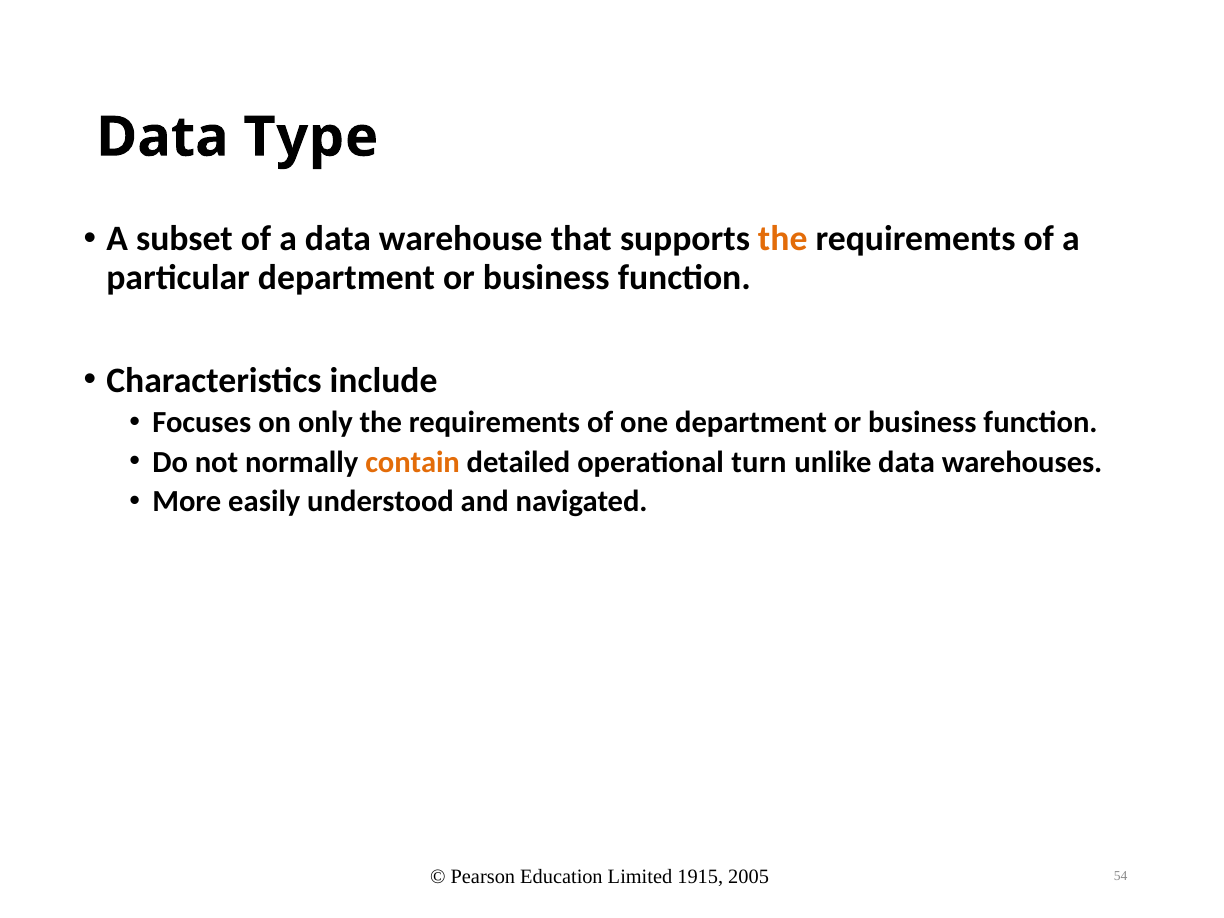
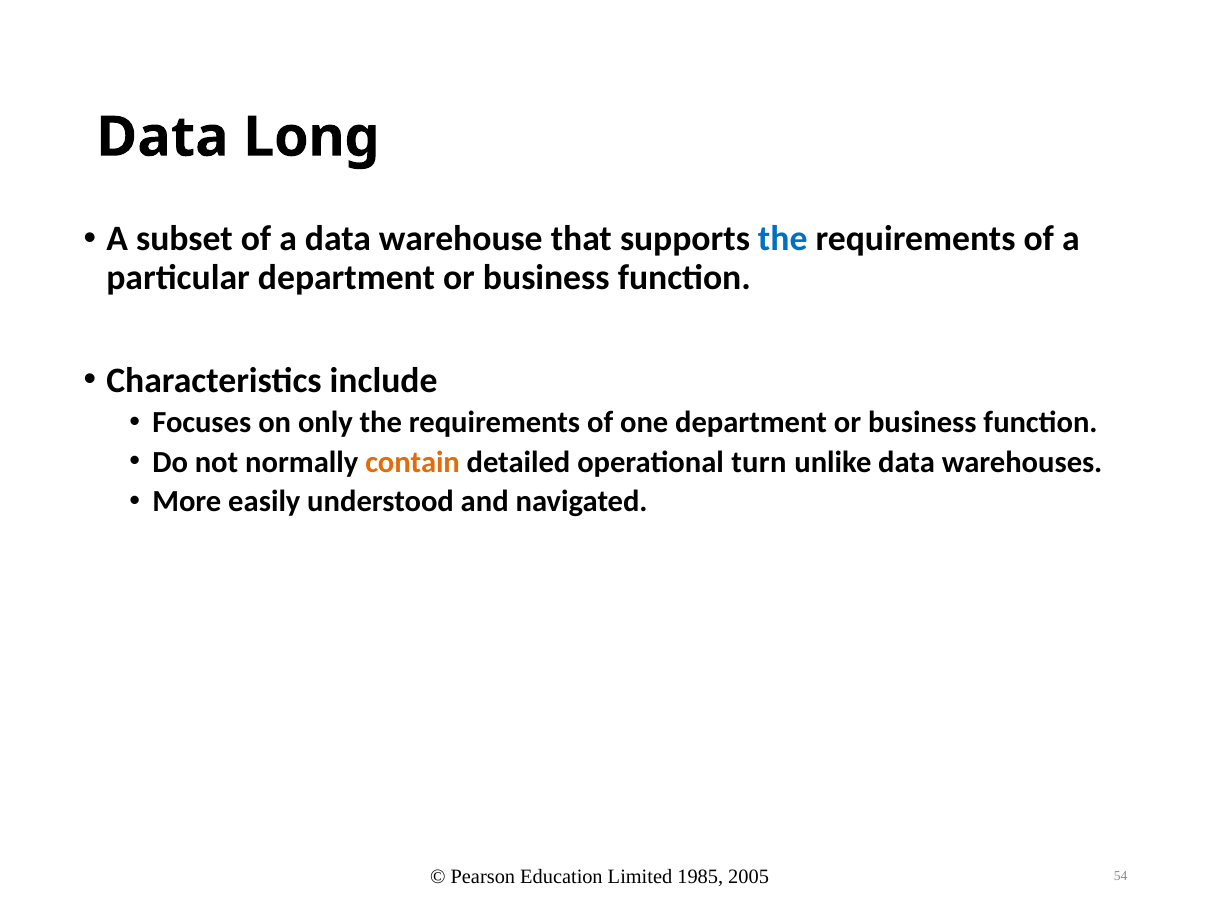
Type: Type -> Long (311, 137)
the colour: orange -> blue (783, 239)
1915: 1915 -> 1985 (700, 876)
